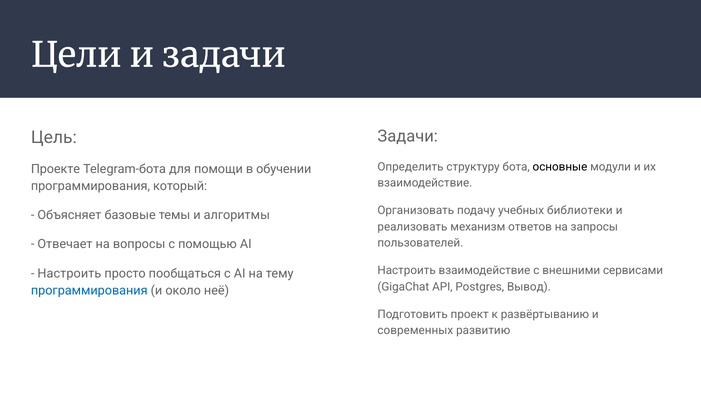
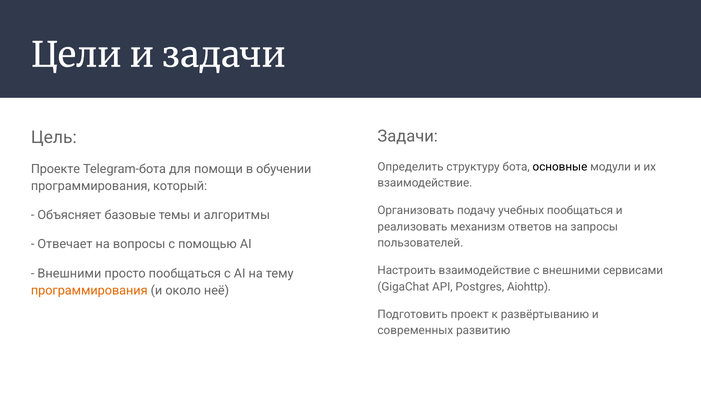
учебных библиотеки: библиотеки -> пообщаться (580, 211)
Настроить: Настроить -> Внешними (69, 274)
Вывод: Вывод -> Aiohttp (529, 287)
программирования colour: blue -> orange (89, 291)
